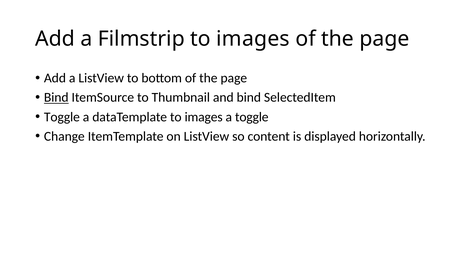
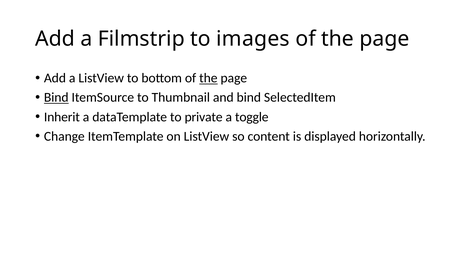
the underline: none -> present (208, 78)
Toggle: Toggle -> Inherit (62, 117)
dataTemplate to images: images -> private (204, 117)
